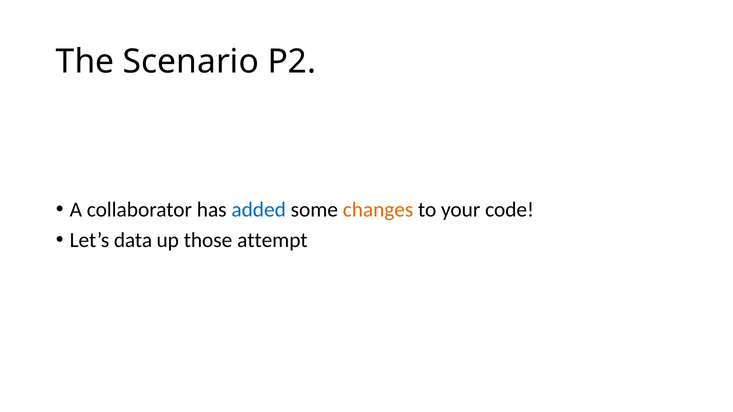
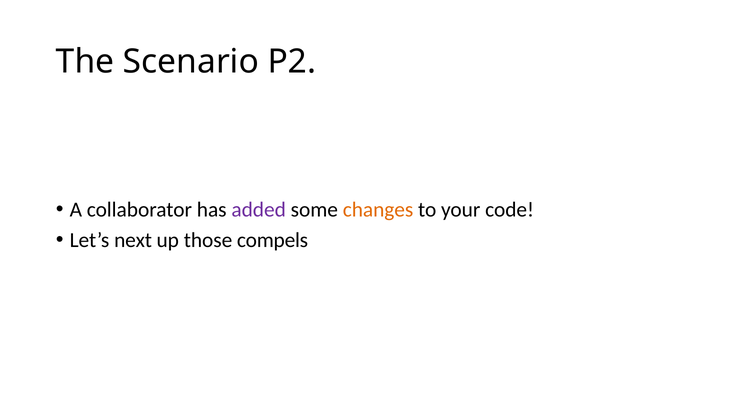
added colour: blue -> purple (259, 210)
data: data -> next (133, 240)
attempt: attempt -> compels (272, 240)
